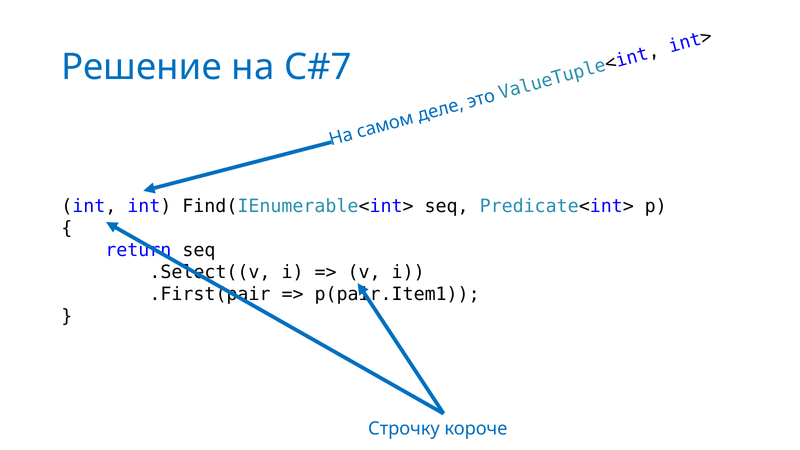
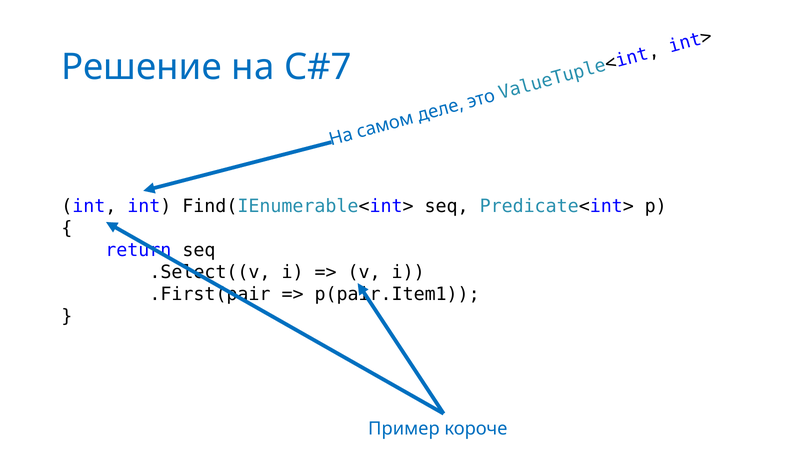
Строчку: Строчку -> Пример (404, 429)
